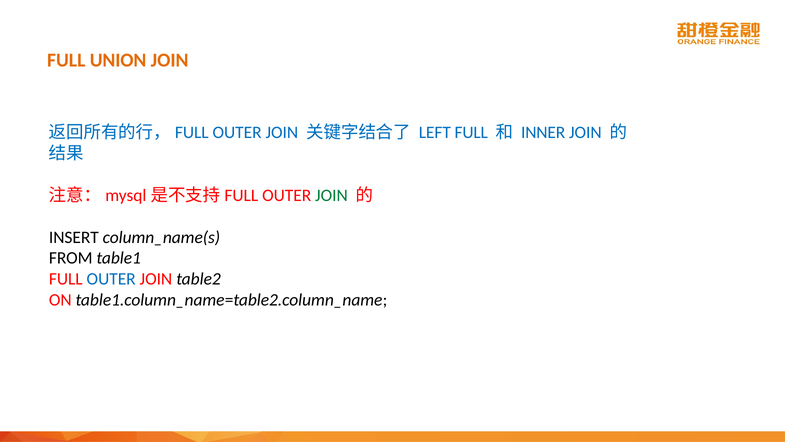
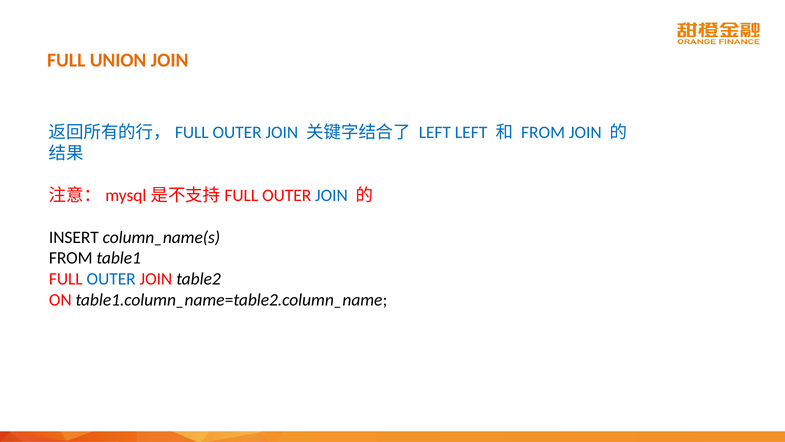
LEFT FULL: FULL -> LEFT (471, 132)
INNER: INNER -> FROM (543, 132)
JOIN colour: green -> blue (331, 195)
